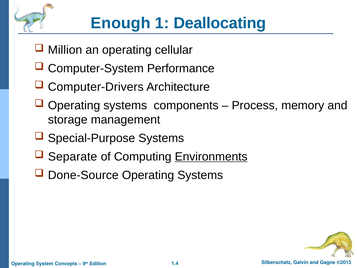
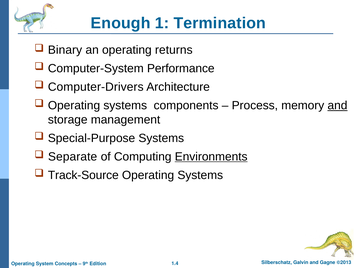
Deallocating: Deallocating -> Termination (220, 23)
Million: Million -> Binary (65, 50)
cellular: cellular -> returns (174, 50)
and underline: none -> present (337, 105)
Done-Source: Done-Source -> Track-Source (83, 175)
